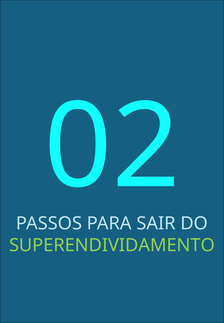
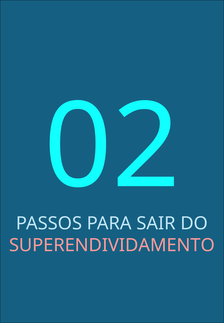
SUPERENDIVIDAMENTO colour: light green -> pink (112, 246)
